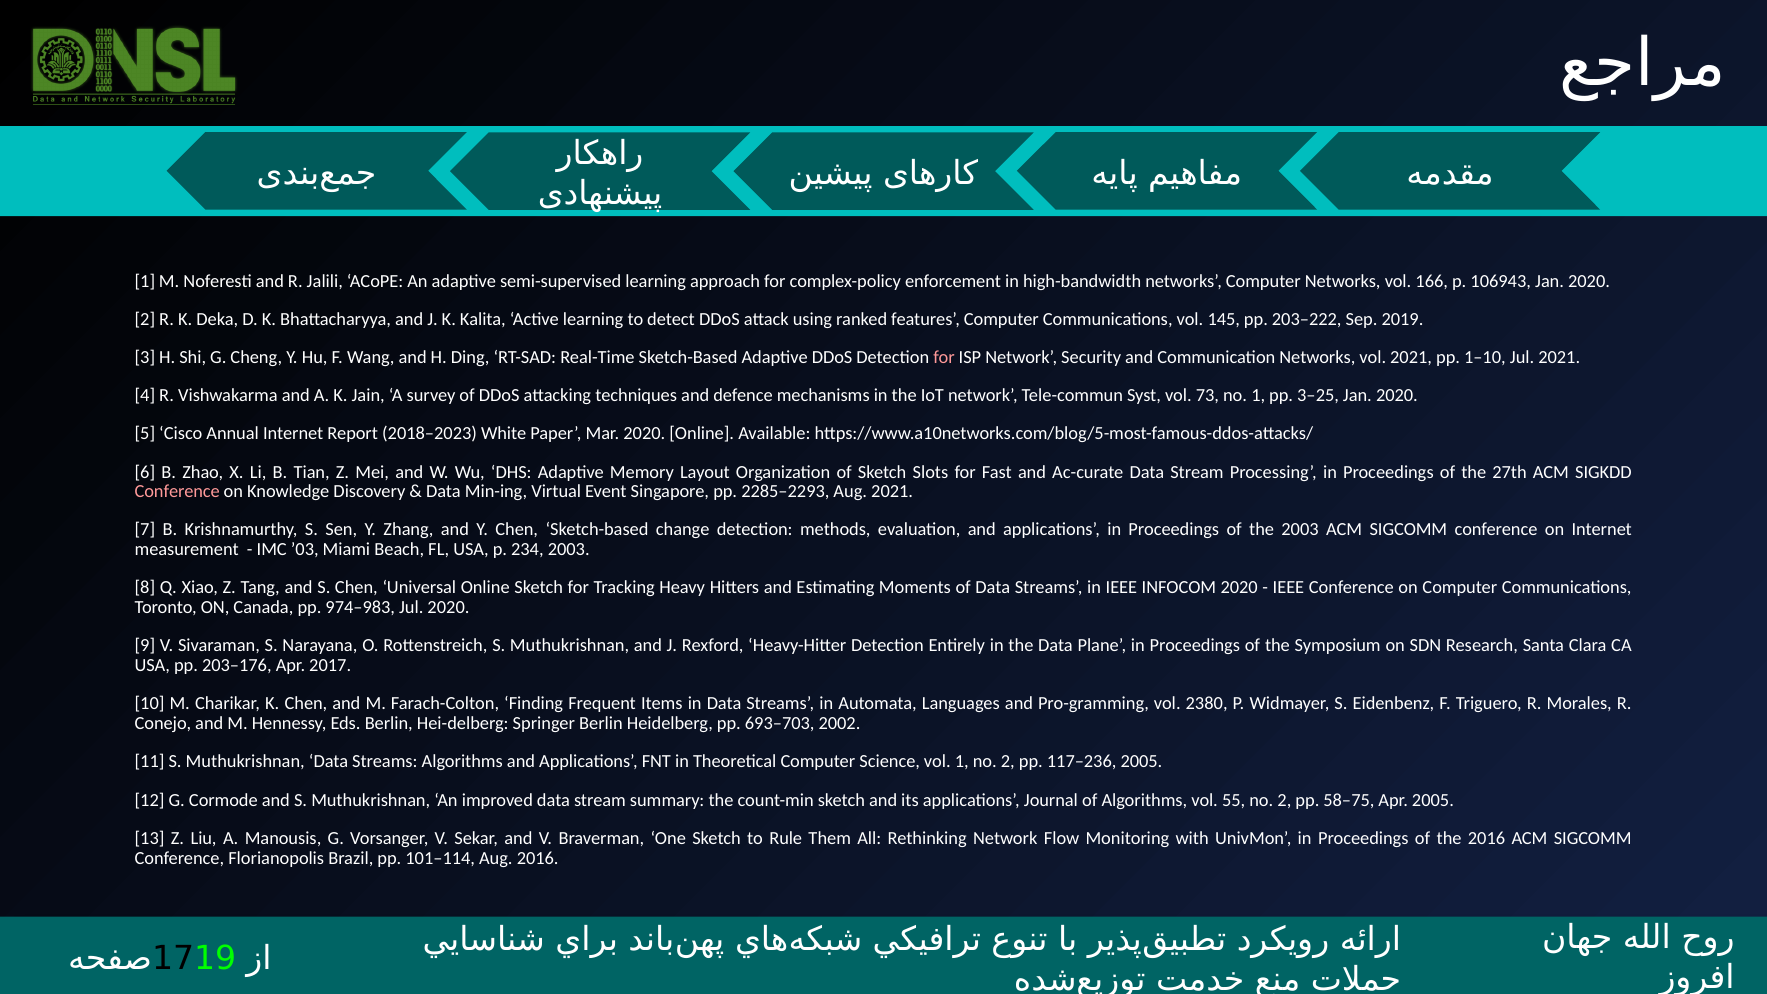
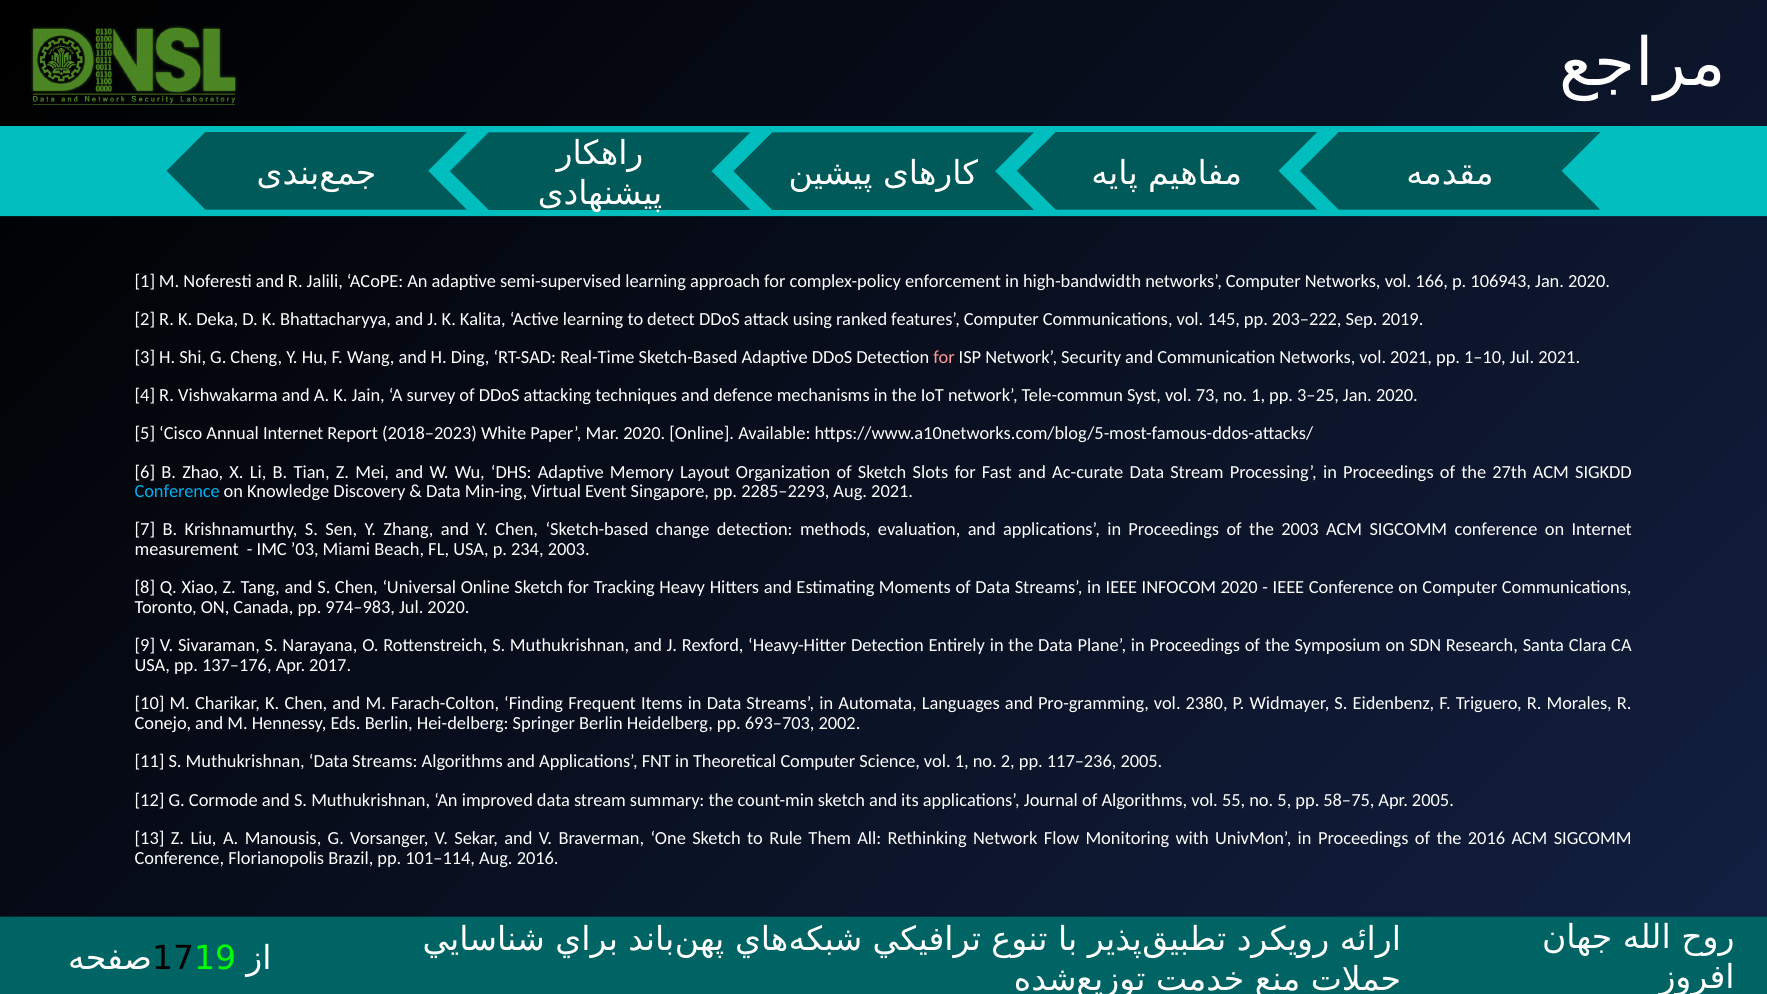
Conference colour: pink -> light blue (177, 492)
203–176: 203–176 -> 137–176 (237, 666)
55 no 2: 2 -> 5 (1284, 800)
